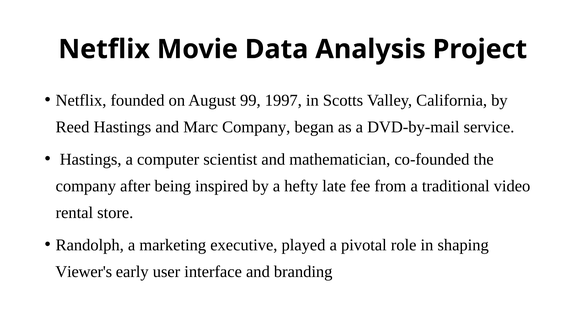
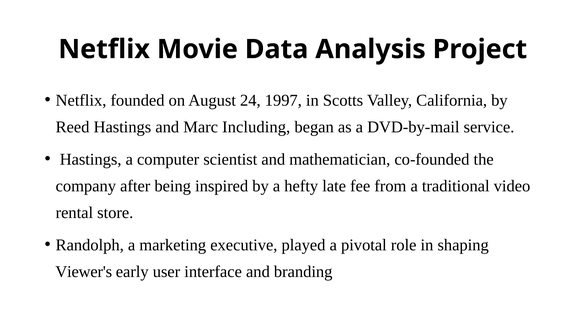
99: 99 -> 24 (250, 100)
Marc Company: Company -> Including (256, 127)
